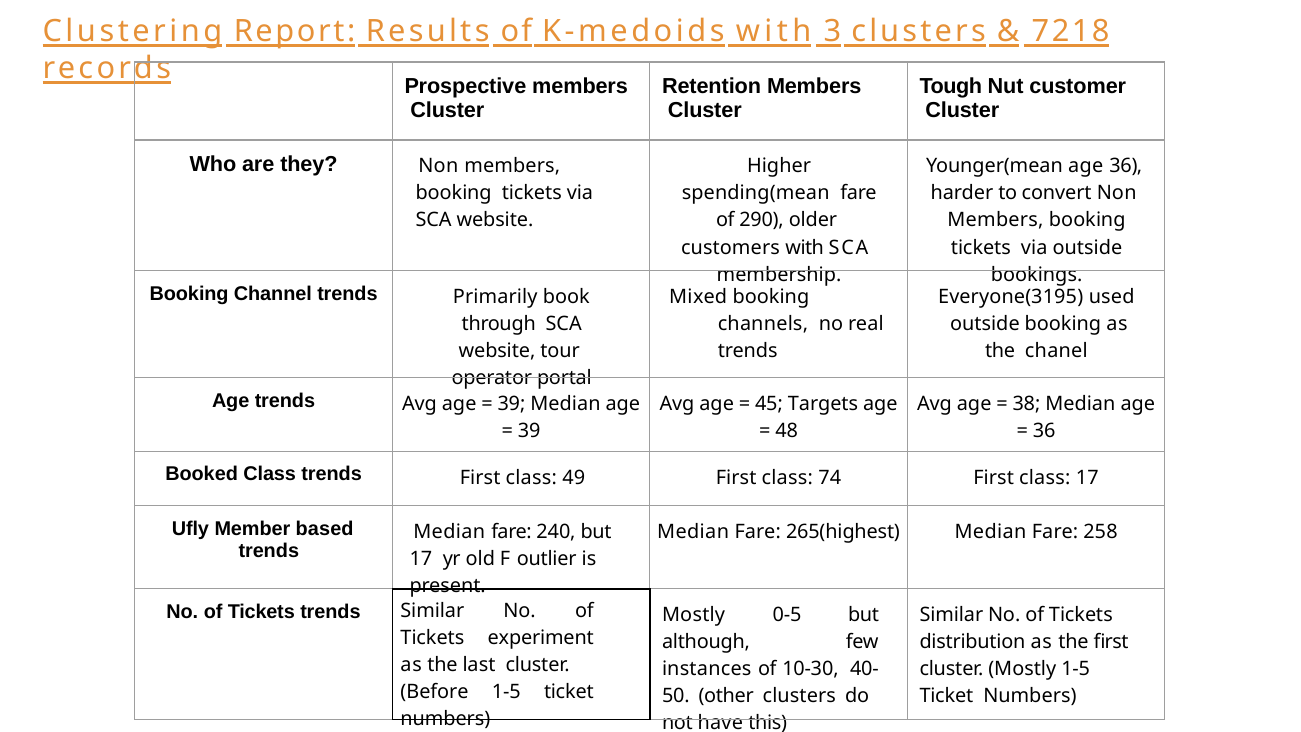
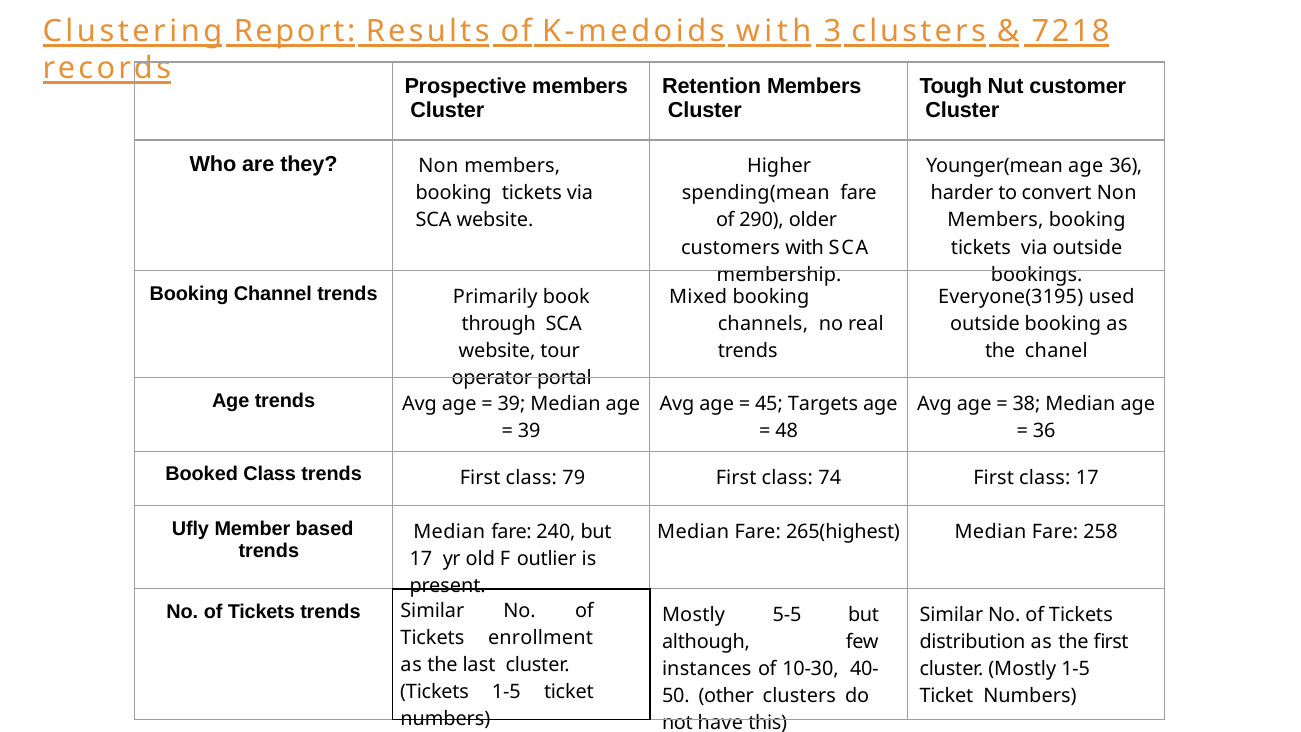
49: 49 -> 79 (574, 477)
0-5: 0-5 -> 5-5 (787, 615)
experiment: experiment -> enrollment (541, 638)
Before: Before -> Tickets (435, 692)
